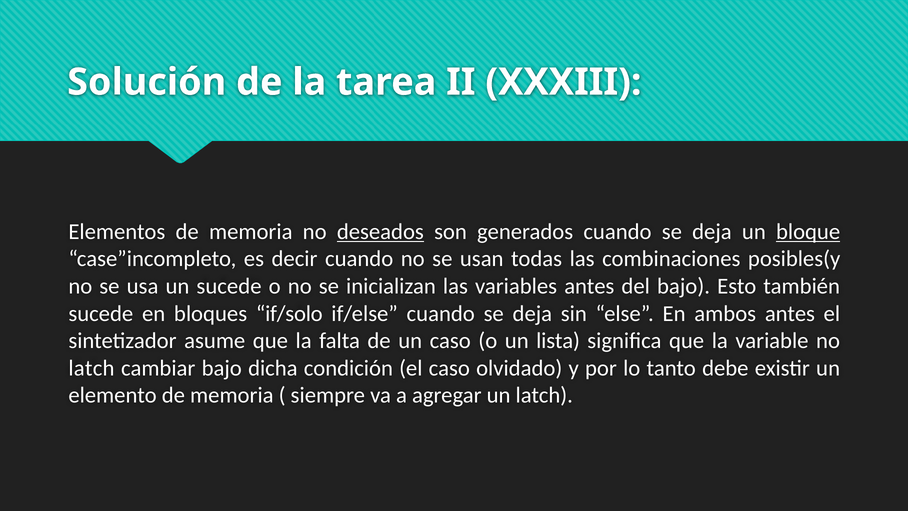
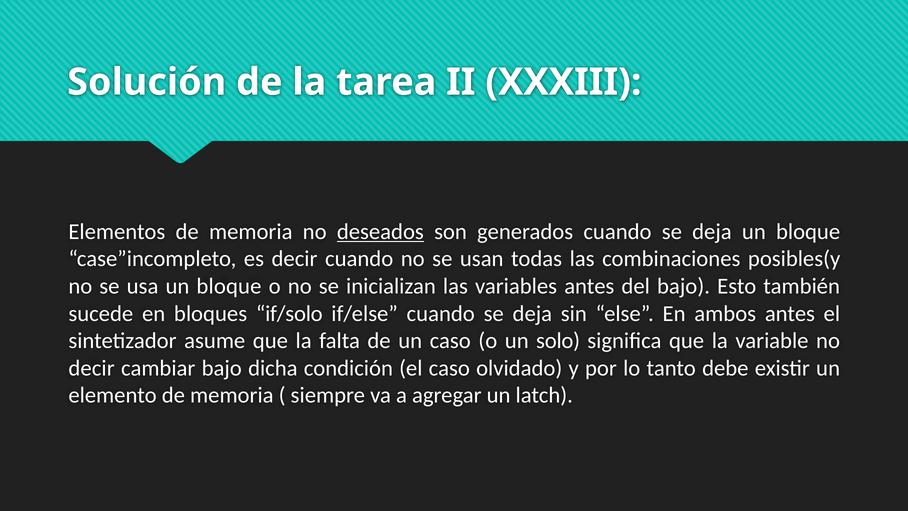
bloque underline: present -> none (808, 232)
usa un sucede: sucede -> bloque (229, 286)
lista: lista -> solo (558, 341)
latch: latch -> decir (92, 368)
